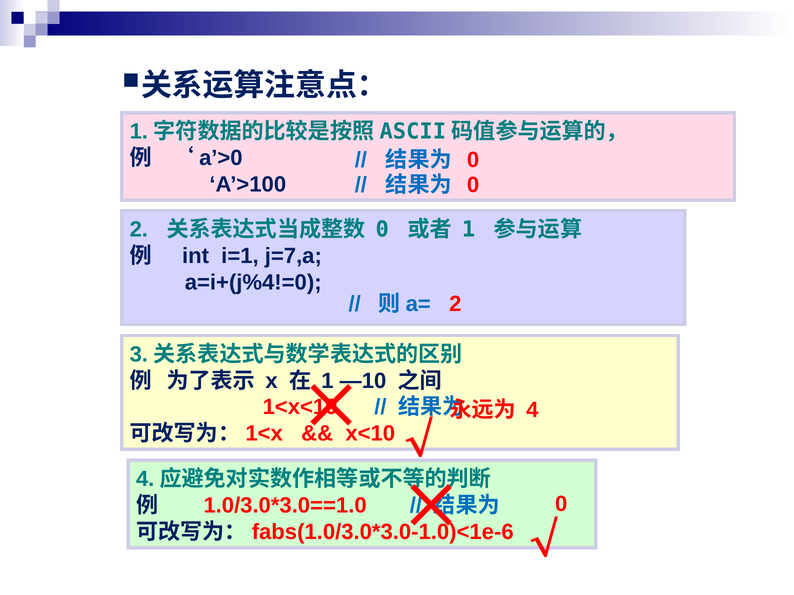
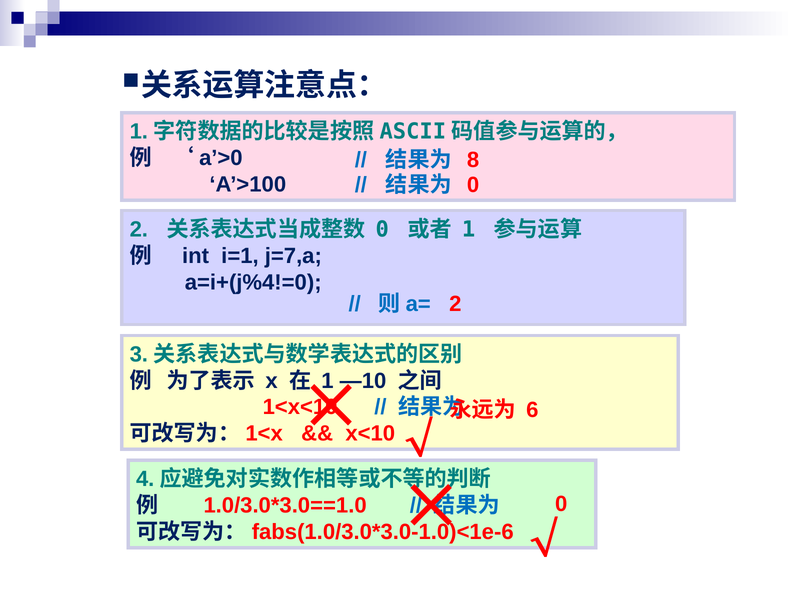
0: 0 -> 8 (473, 160)
4: 4 -> 6 (532, 410)
